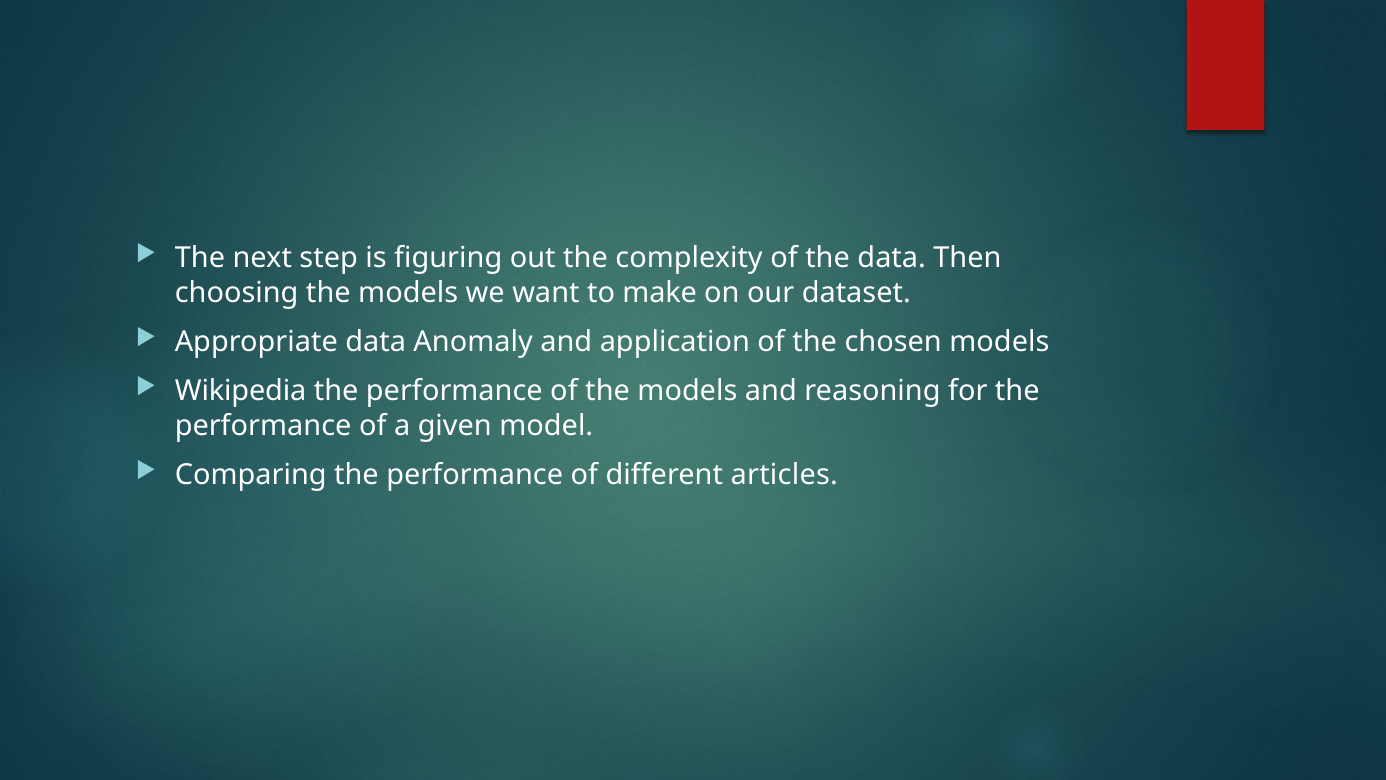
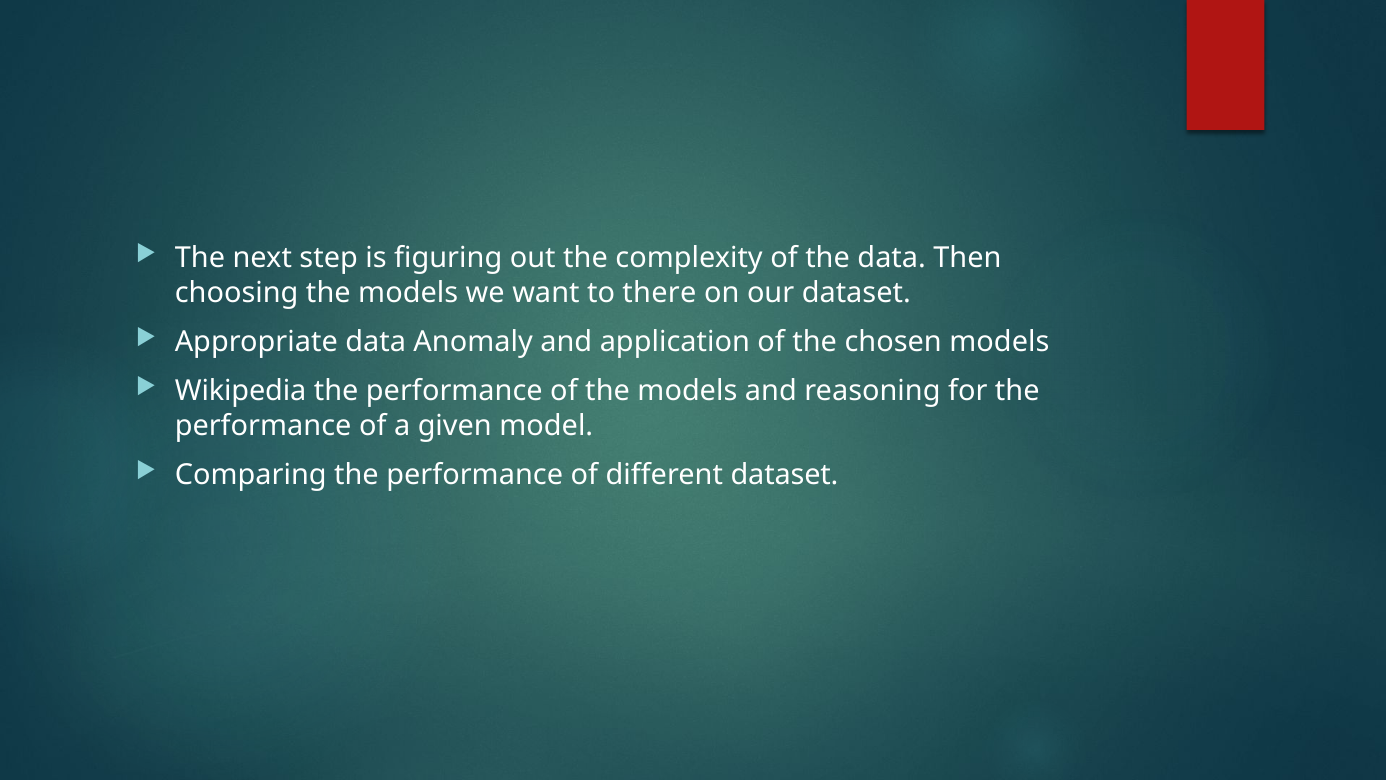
make: make -> there (659, 293)
different articles: articles -> dataset (785, 475)
